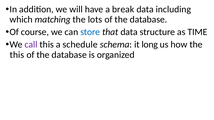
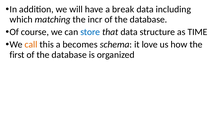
lots: lots -> incr (95, 20)
call colour: purple -> orange (31, 45)
schedule: schedule -> becomes (80, 45)
long: long -> love (150, 45)
this: this -> first (17, 55)
